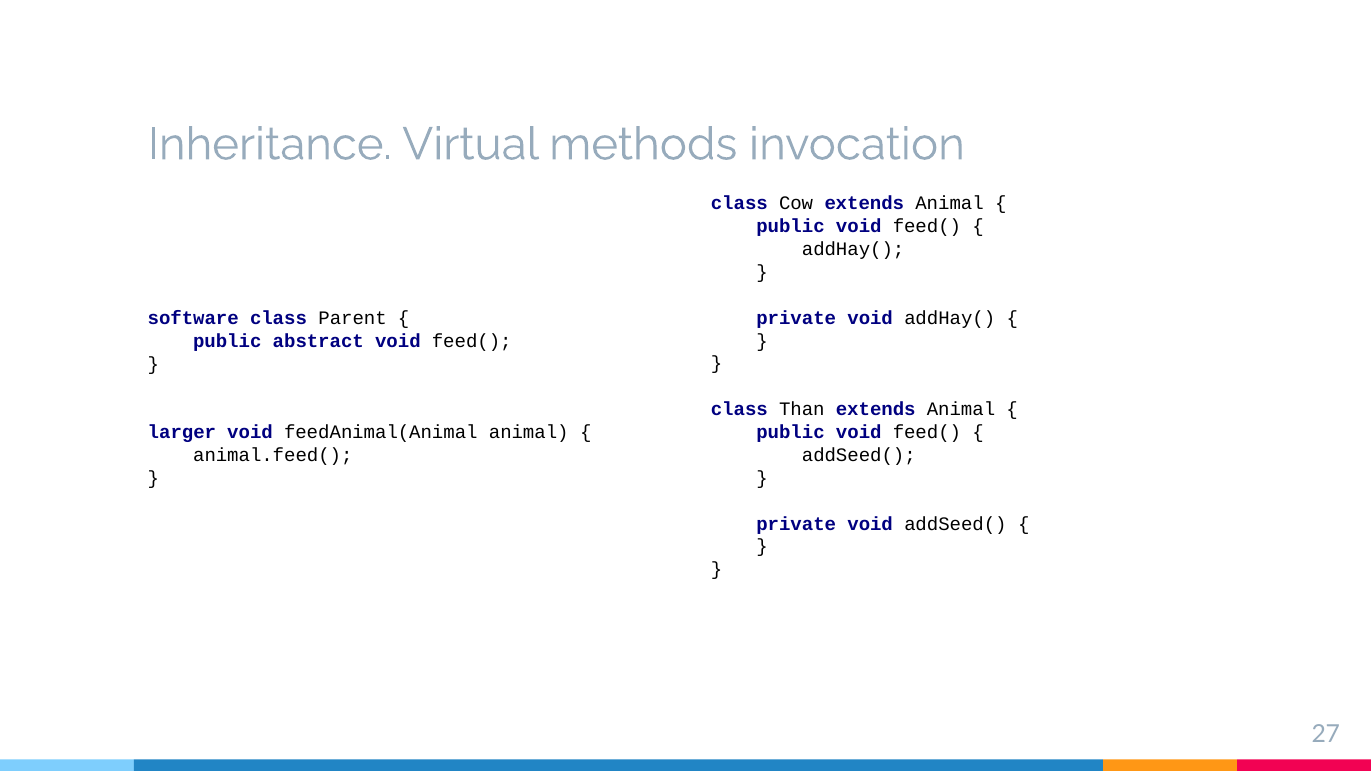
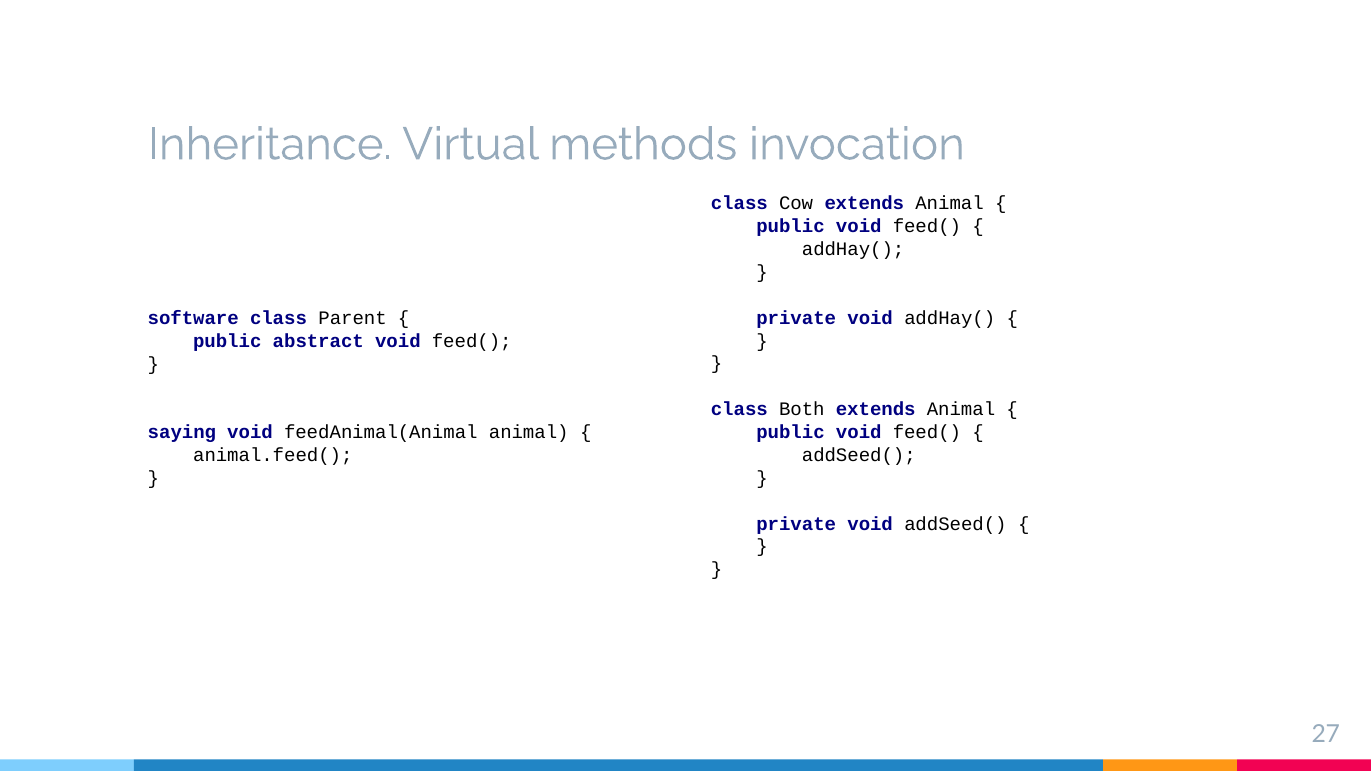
Than: Than -> Both (802, 409)
larger: larger -> saying (182, 433)
